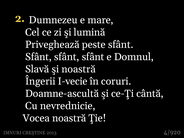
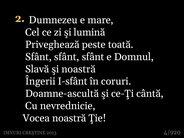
peste sfânt: sfânt -> toată (121, 45)
I-vecie: I-vecie -> I-sfânt (73, 81)
